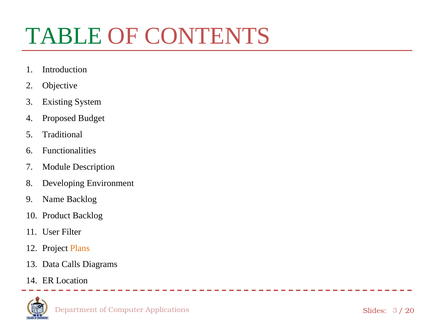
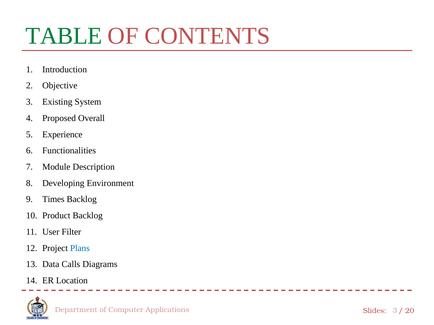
Budget: Budget -> Overall (91, 118)
Traditional: Traditional -> Experience (62, 135)
Name: Name -> Times (53, 200)
Plans colour: orange -> blue (80, 248)
